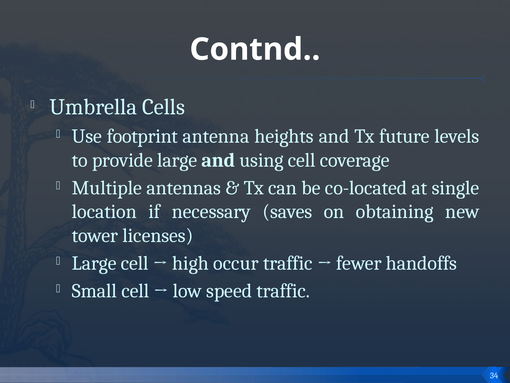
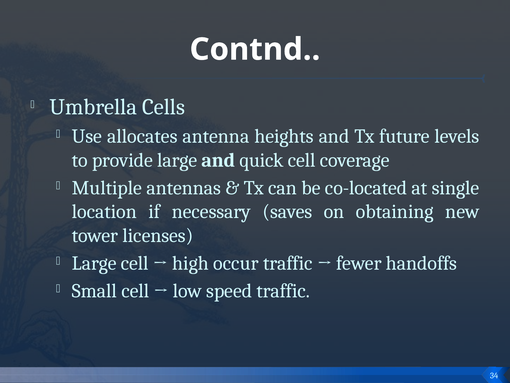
footprint: footprint -> allocates (142, 136)
using: using -> quick (262, 160)
